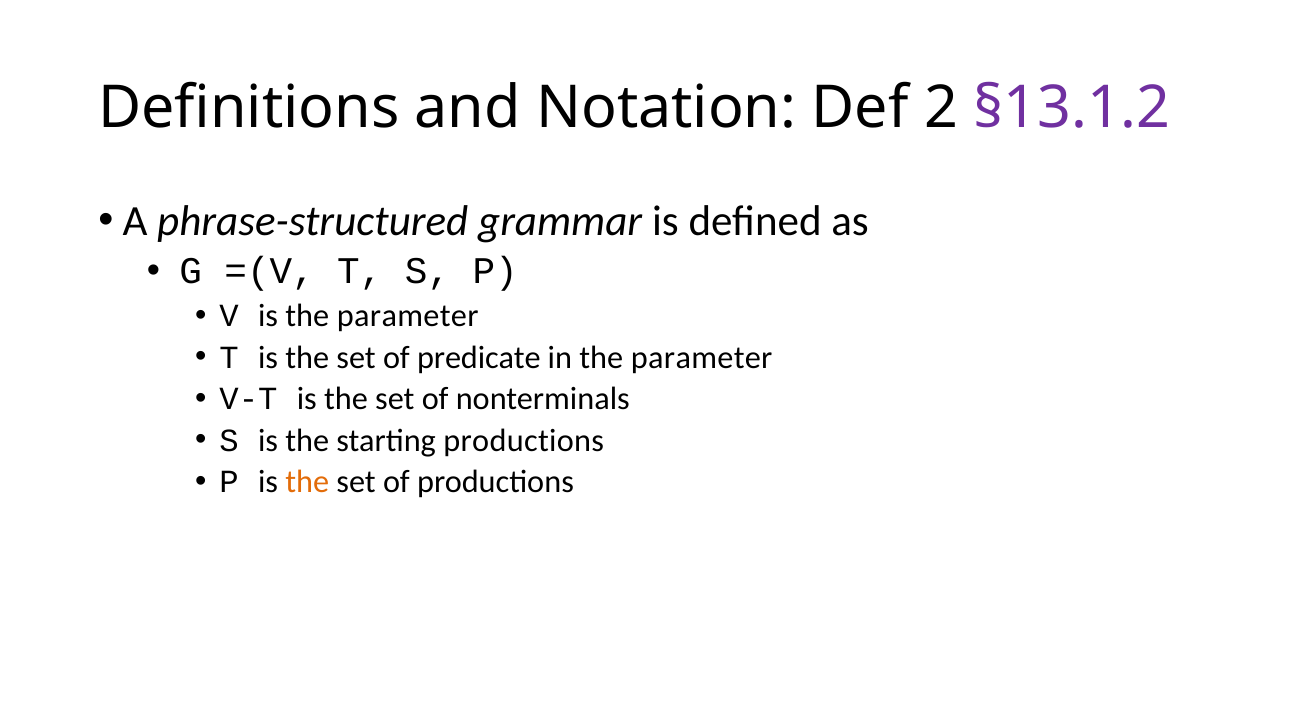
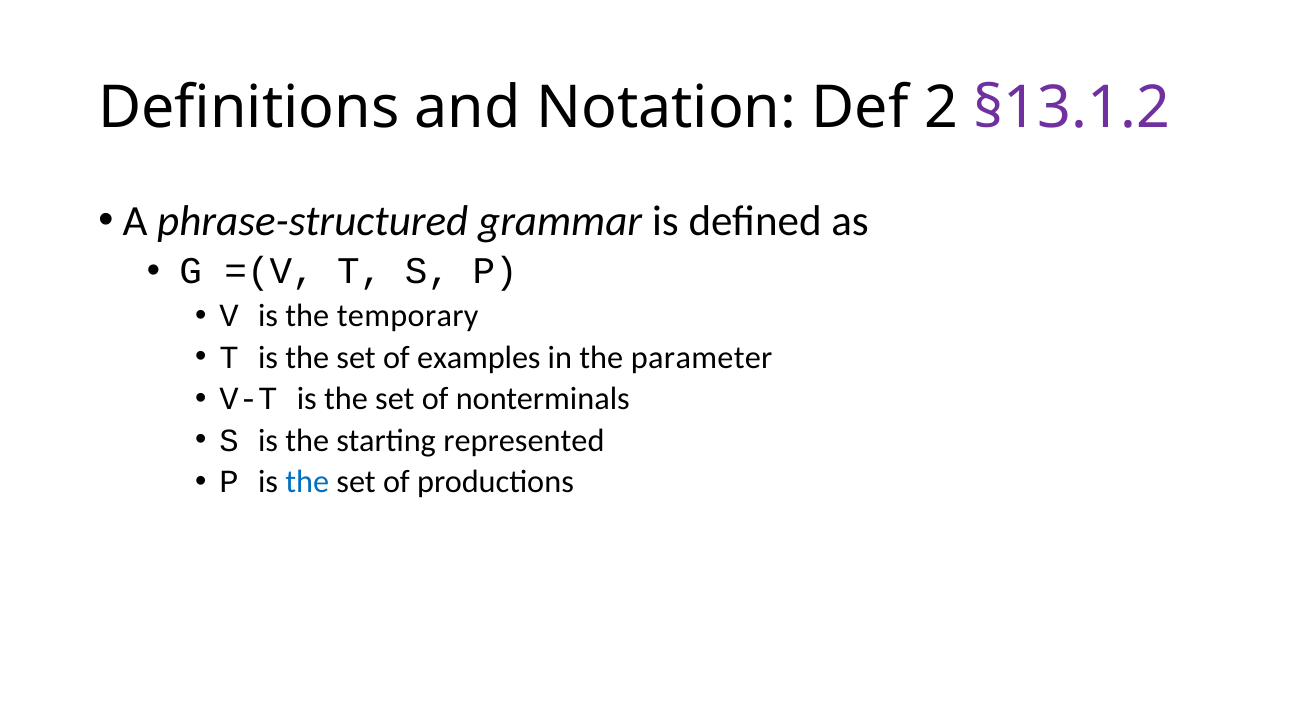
is the parameter: parameter -> temporary (408, 316)
predicate: predicate -> examples (479, 357)
starting productions: productions -> represented (524, 441)
the colour: orange -> blue (307, 482)
